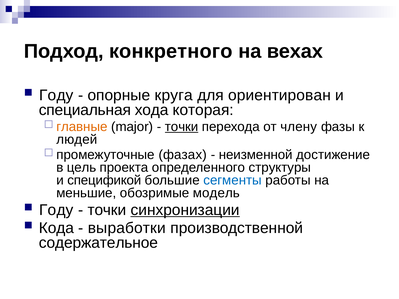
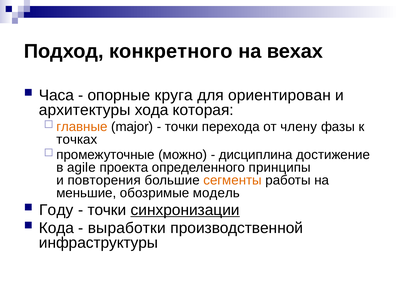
Году: Году -> Часа (56, 95)
специальная: специальная -> архитектуры (85, 110)
точки underline: present -> none (182, 127)
людей: людей -> точках (77, 140)
фазах: фазах -> можно (183, 155)
неизменной: неизменной -> дисциплина (256, 155)
цель: цель -> agile (81, 168)
структуры: структуры -> принципы (280, 168)
спецификой: спецификой -> повторения (104, 180)
сегменты colour: blue -> orange (233, 180)
содержательное: содержательное -> инфраструктуры (98, 243)
